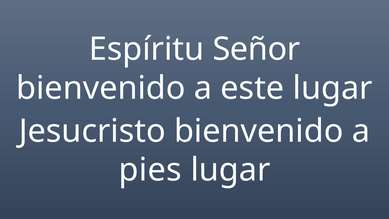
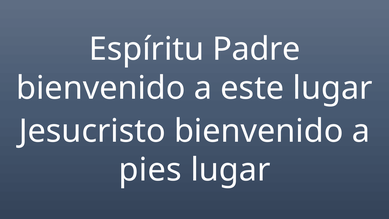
Señor: Señor -> Padre (256, 49)
